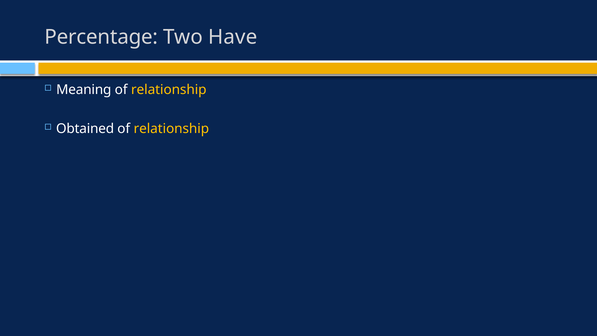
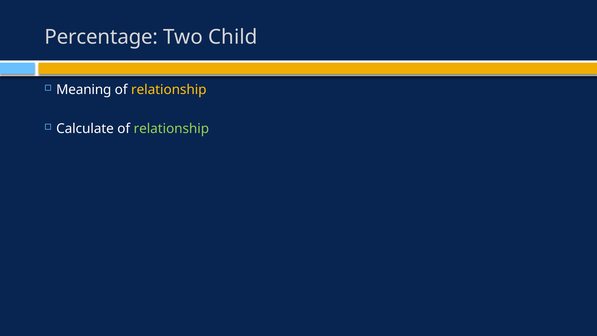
Have: Have -> Child (233, 37)
Obtained: Obtained -> Calculate (85, 129)
relationship colour: yellow -> light green (171, 129)
